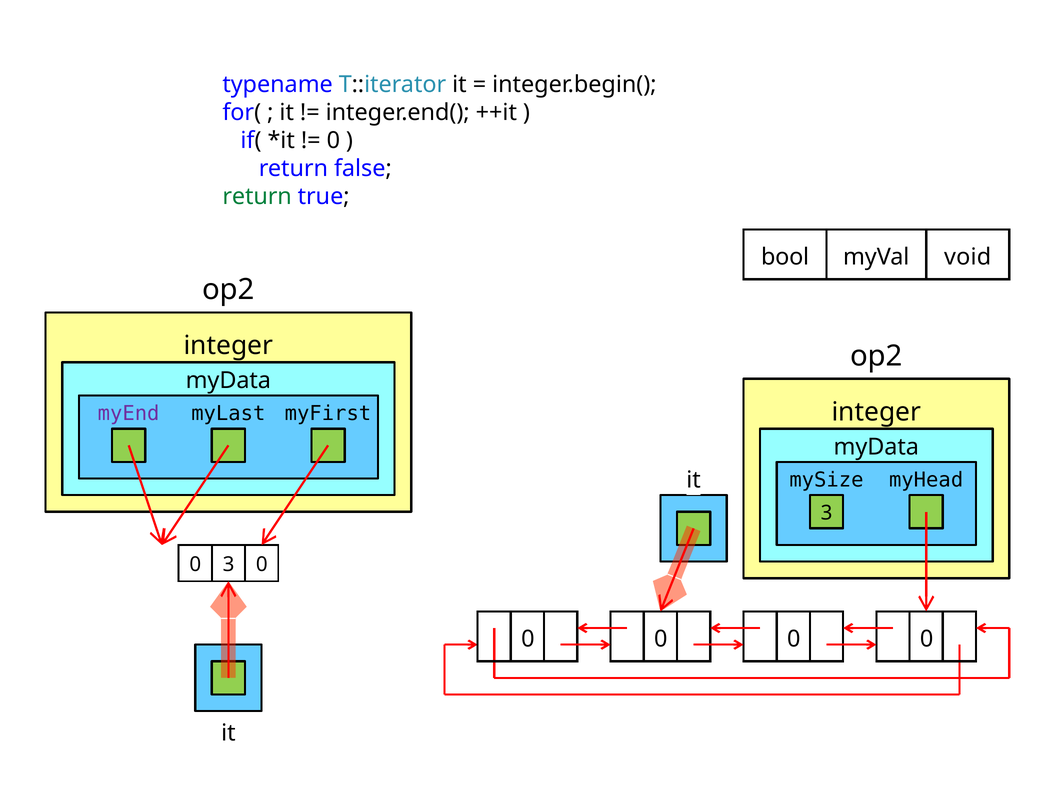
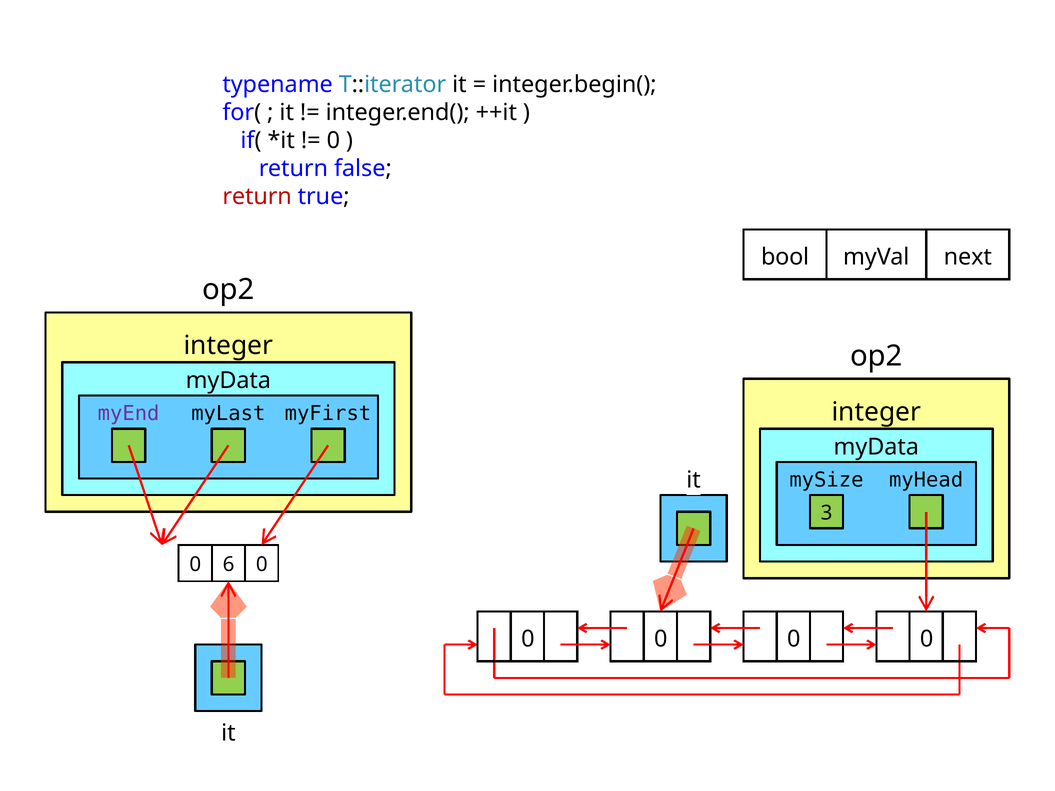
return colour: green -> red (257, 197)
void: void -> next (968, 257)
0 3: 3 -> 6 (229, 565)
